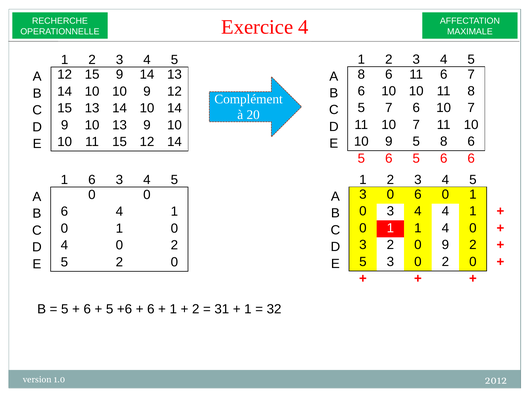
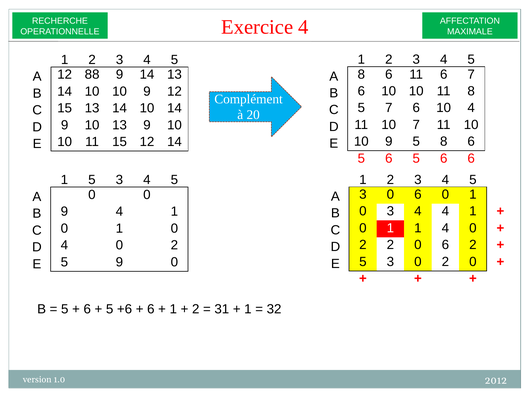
12 15: 15 -> 88 (92, 75)
6 10 7: 7 -> 4 (471, 108)
1 6: 6 -> 5 (92, 180)
6: 6 -> 9 (64, 212)
D 3: 3 -> 2 (363, 245)
2 0 9: 9 -> 6 (445, 245)
5 2: 2 -> 9 (119, 262)
